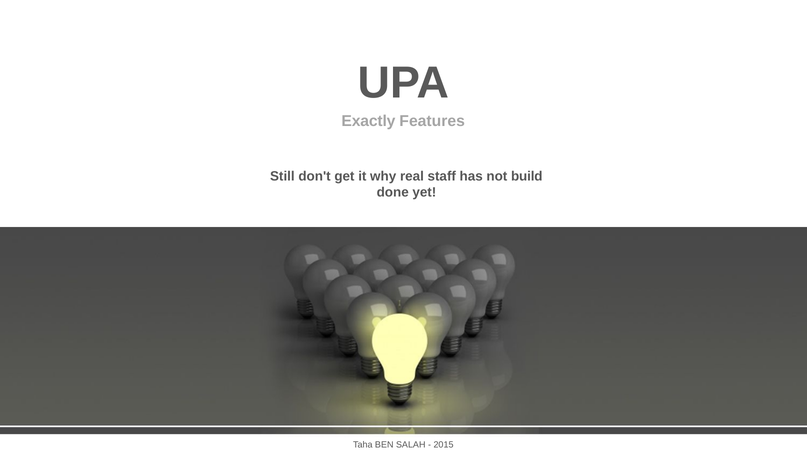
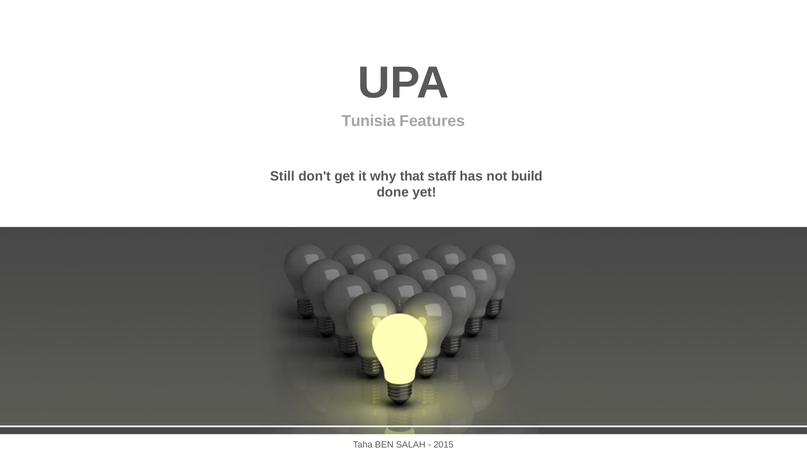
Exactly: Exactly -> Tunisia (368, 121)
real: real -> that (412, 176)
